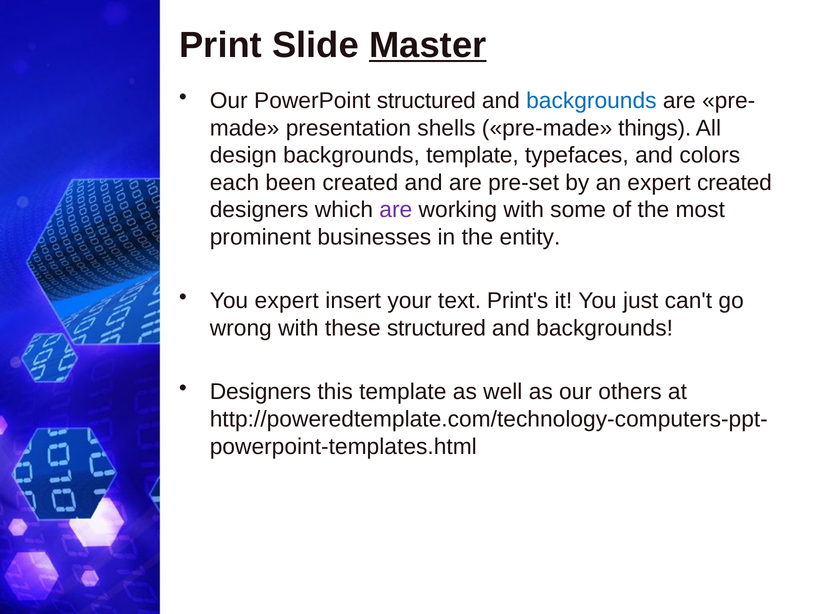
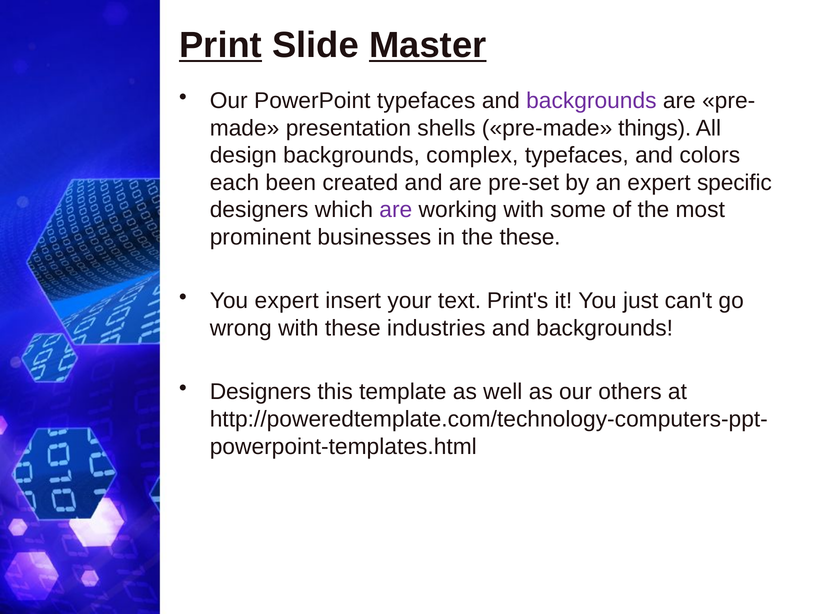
Print underline: none -> present (221, 45)
PowerPoint structured: structured -> typefaces (426, 101)
backgrounds colour: blue -> purple (591, 101)
backgrounds template: template -> complex (472, 155)
expert created: created -> specific (734, 183)
the entity: entity -> these (530, 237)
these structured: structured -> industries (436, 328)
